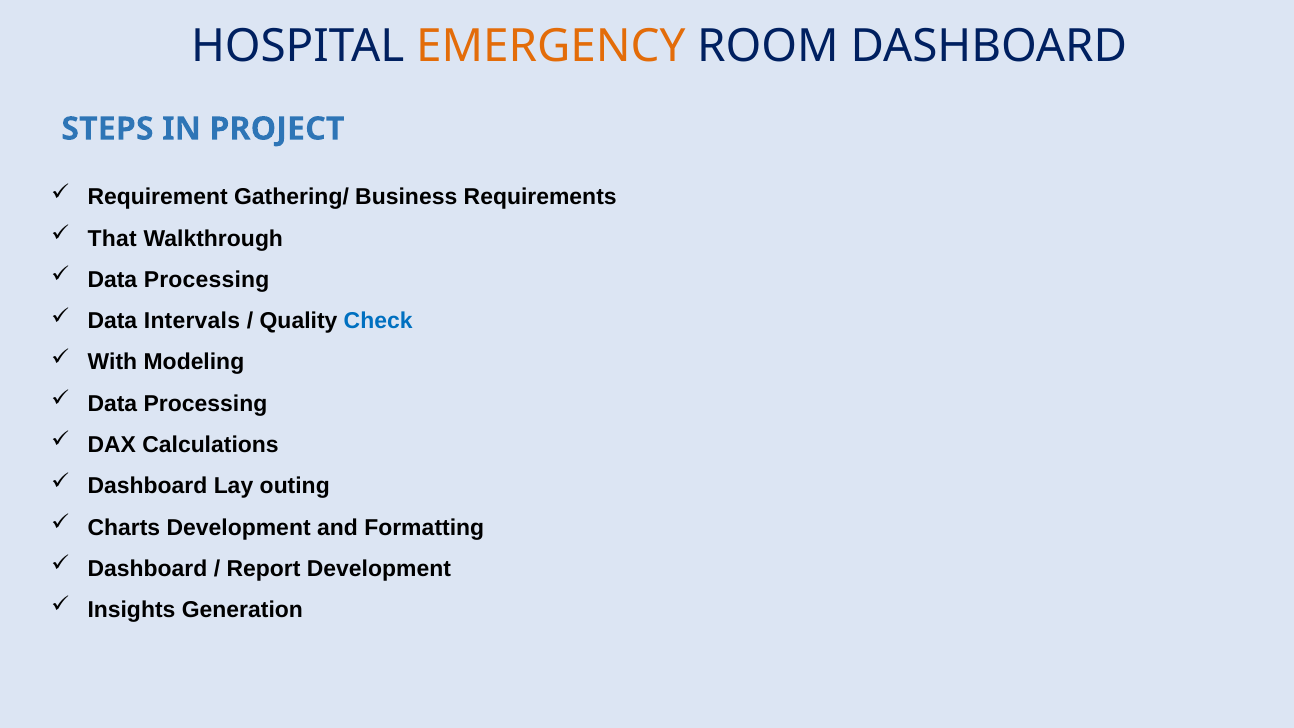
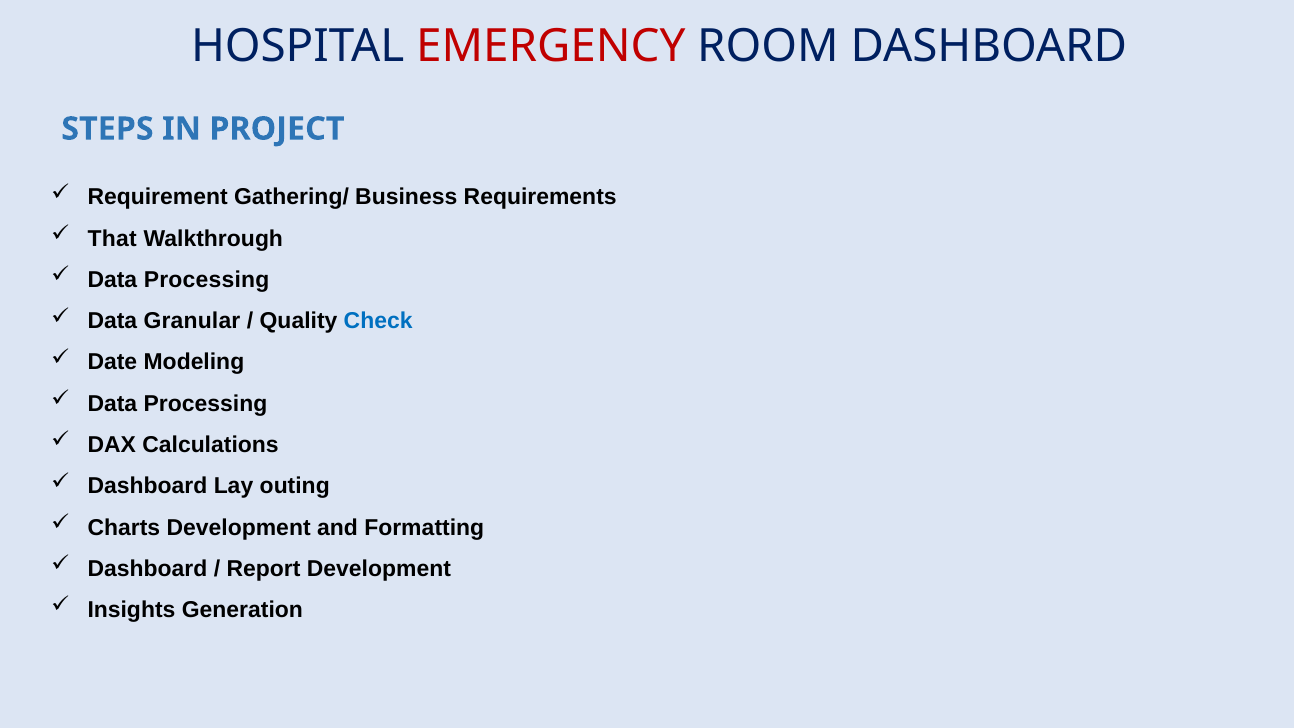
EMERGENCY colour: orange -> red (551, 47)
Intervals: Intervals -> Granular (192, 321)
With: With -> Date (112, 362)
